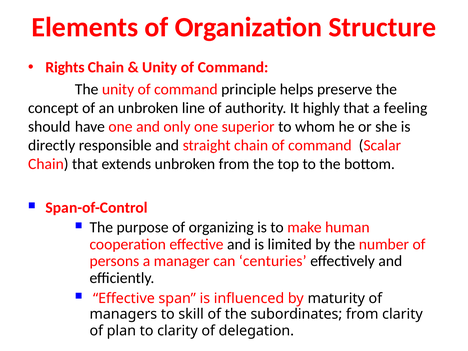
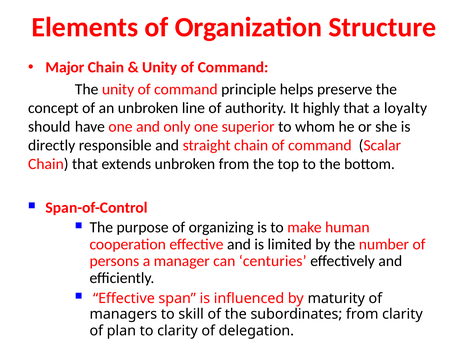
Rights: Rights -> Major (65, 67)
feeling: feeling -> loyalty (406, 108)
